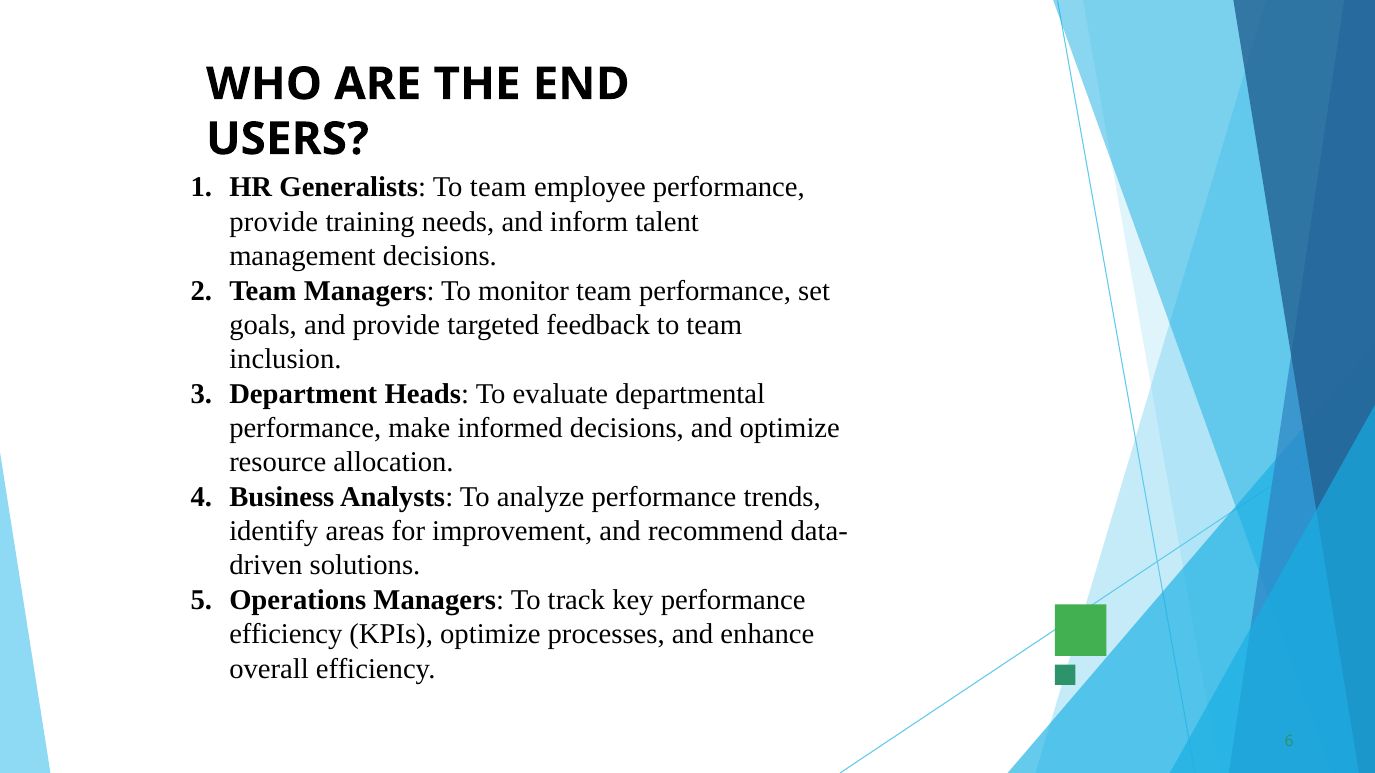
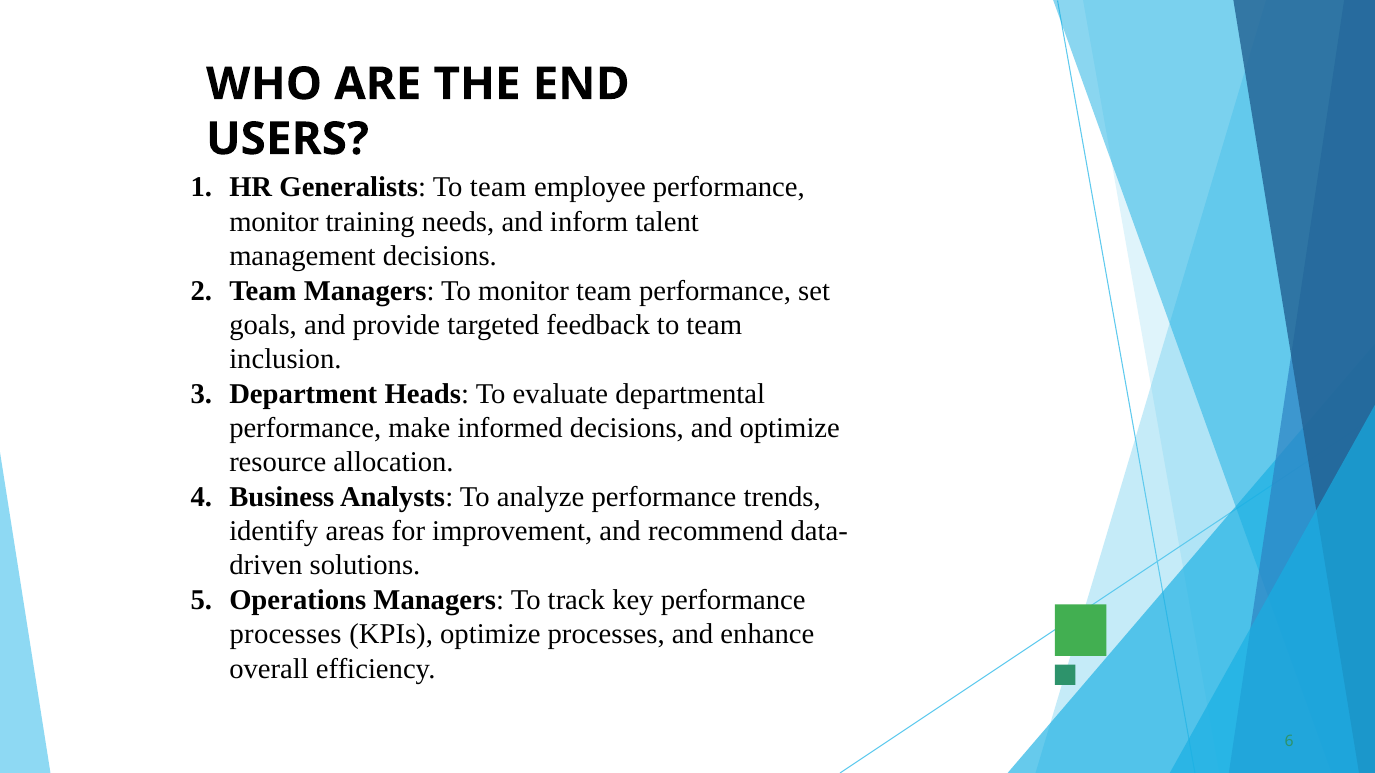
provide: provide -> monitor (274, 222)
efficiency: efficiency -> processes (286, 635)
